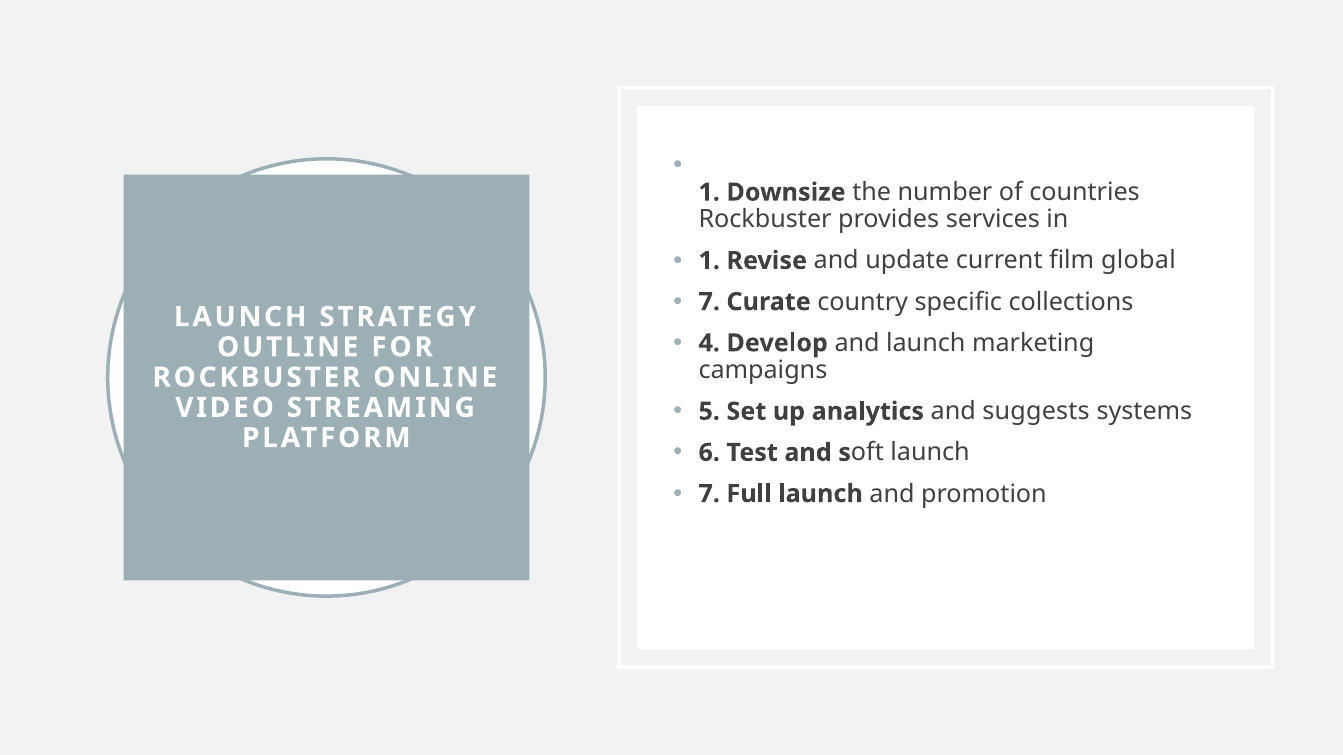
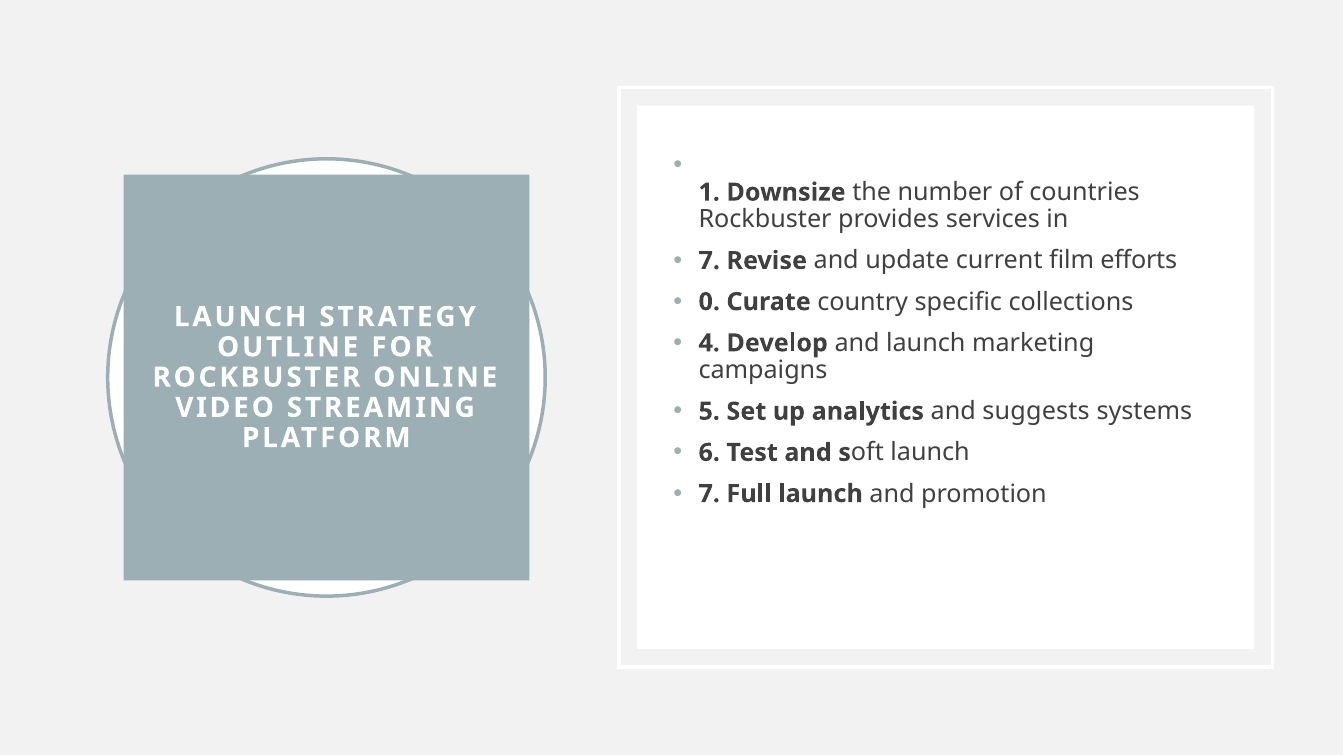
1: 1 -> 7 (709, 261)
global: global -> efforts (1139, 261)
7: 7 -> 0 (709, 302)
